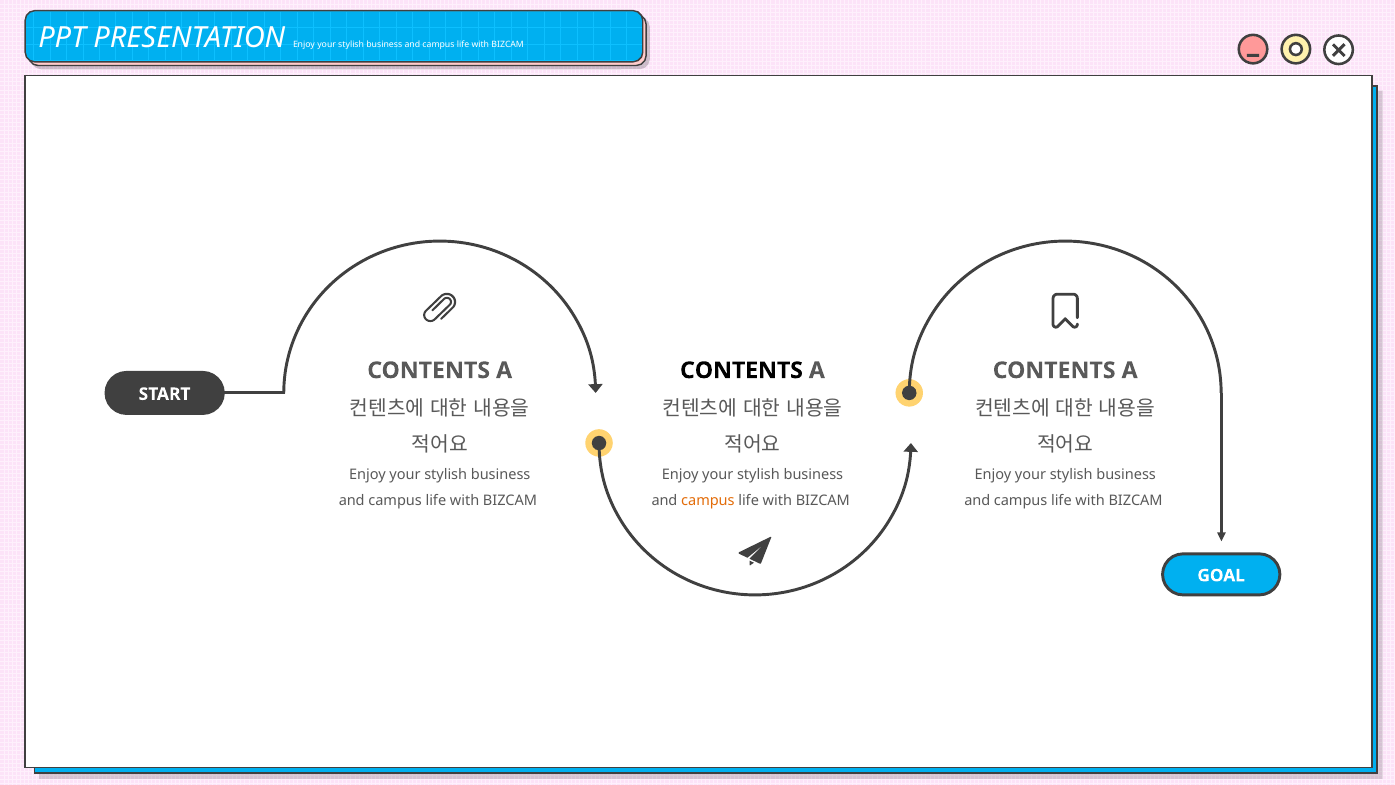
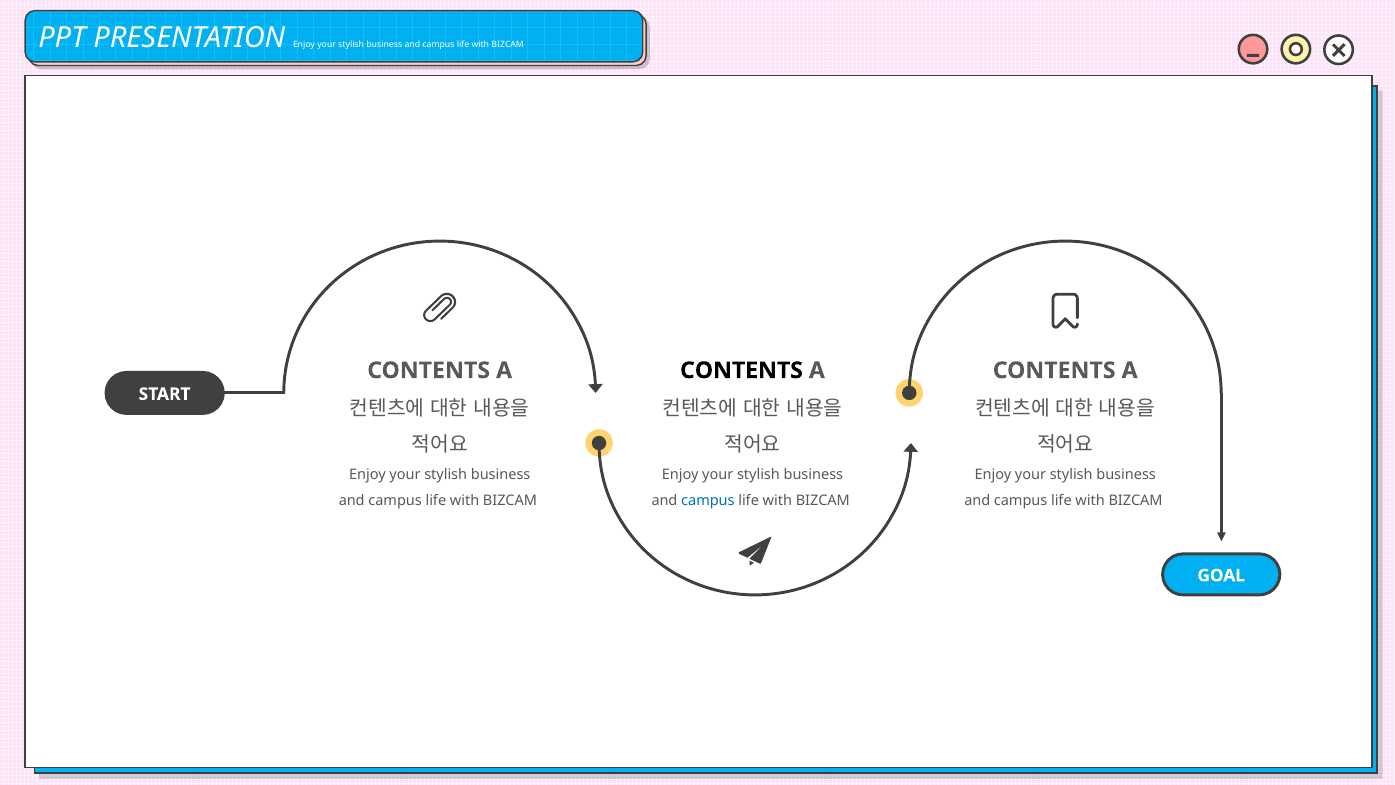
campus colour: orange -> blue (708, 501)
